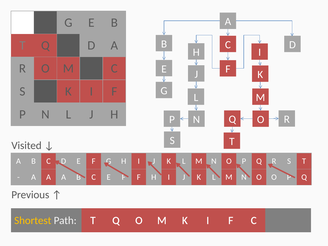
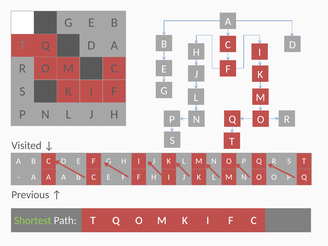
Shortest colour: yellow -> light green (33, 220)
